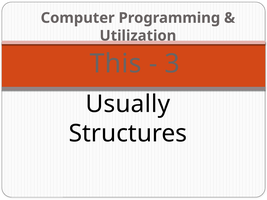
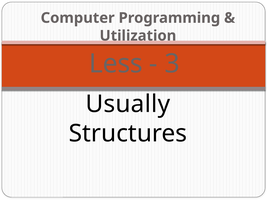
This: This -> Less (116, 64)
